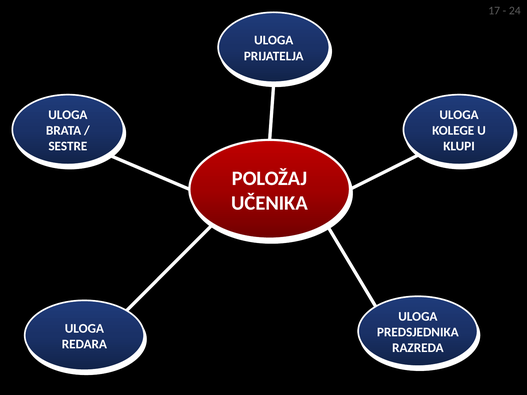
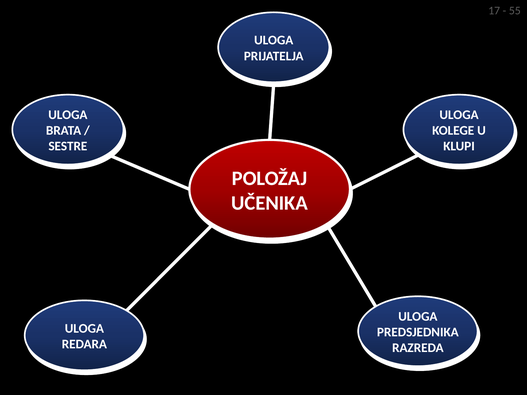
24: 24 -> 55 (515, 11)
